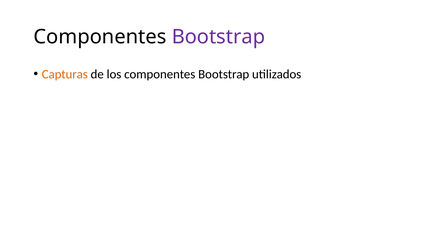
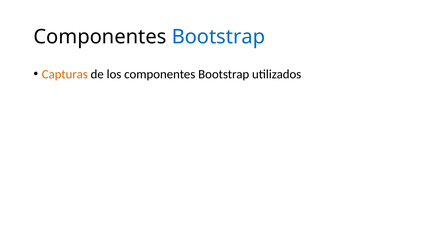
Bootstrap colour: purple -> blue (218, 37)
